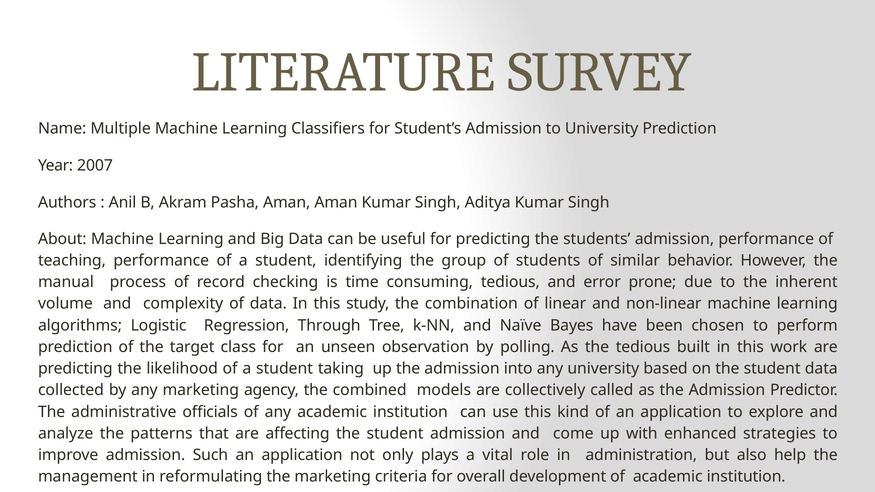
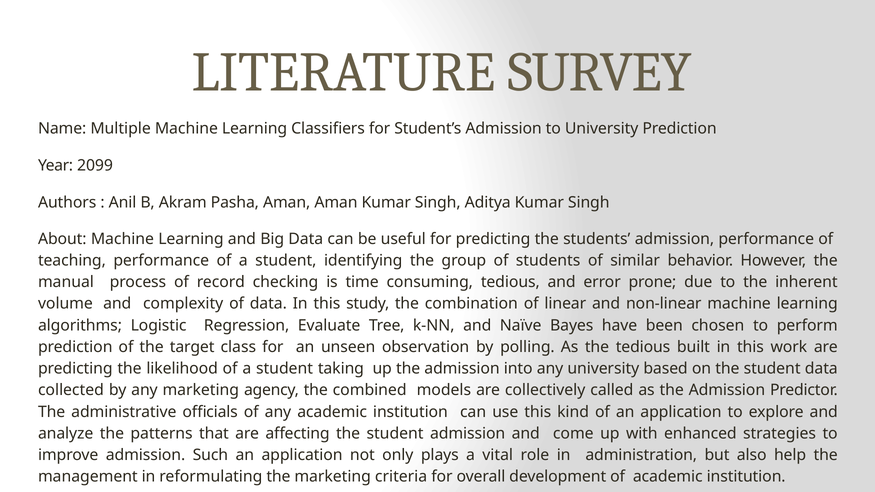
2007: 2007 -> 2099 (95, 166)
Through: Through -> Evaluate (329, 325)
